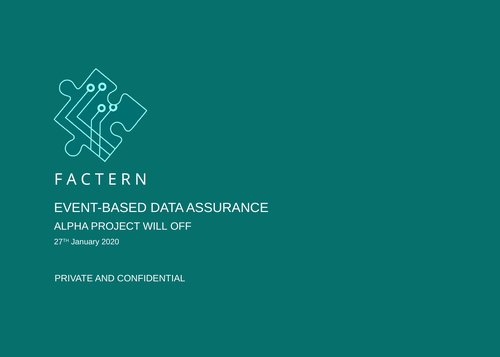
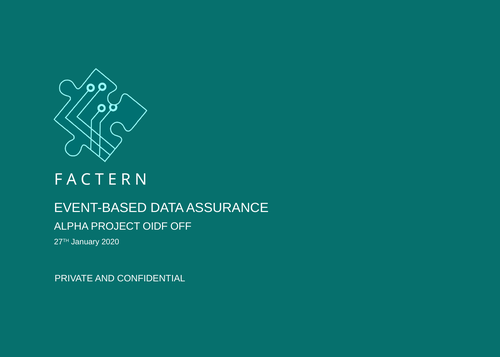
WILL: WILL -> OIDF (155, 227)
